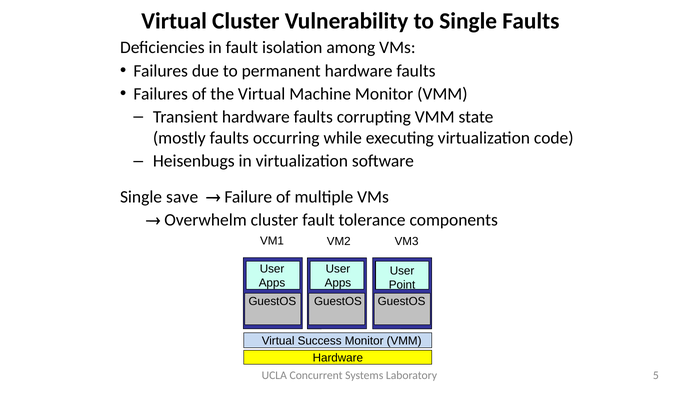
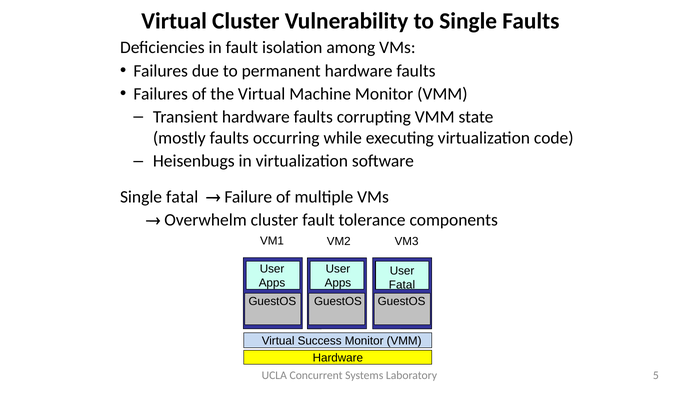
Single save: save -> fatal (182, 197)
Point: Point -> Fatal (402, 285)
